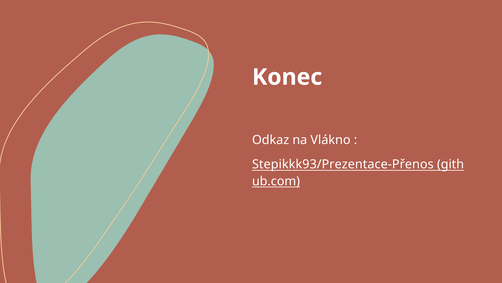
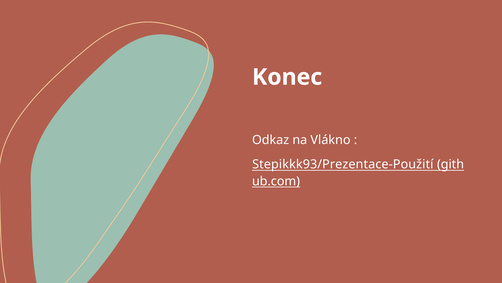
Stepikkk93/Prezentace-Přenos: Stepikkk93/Prezentace-Přenos -> Stepikkk93/Prezentace-Použití (343, 164)
